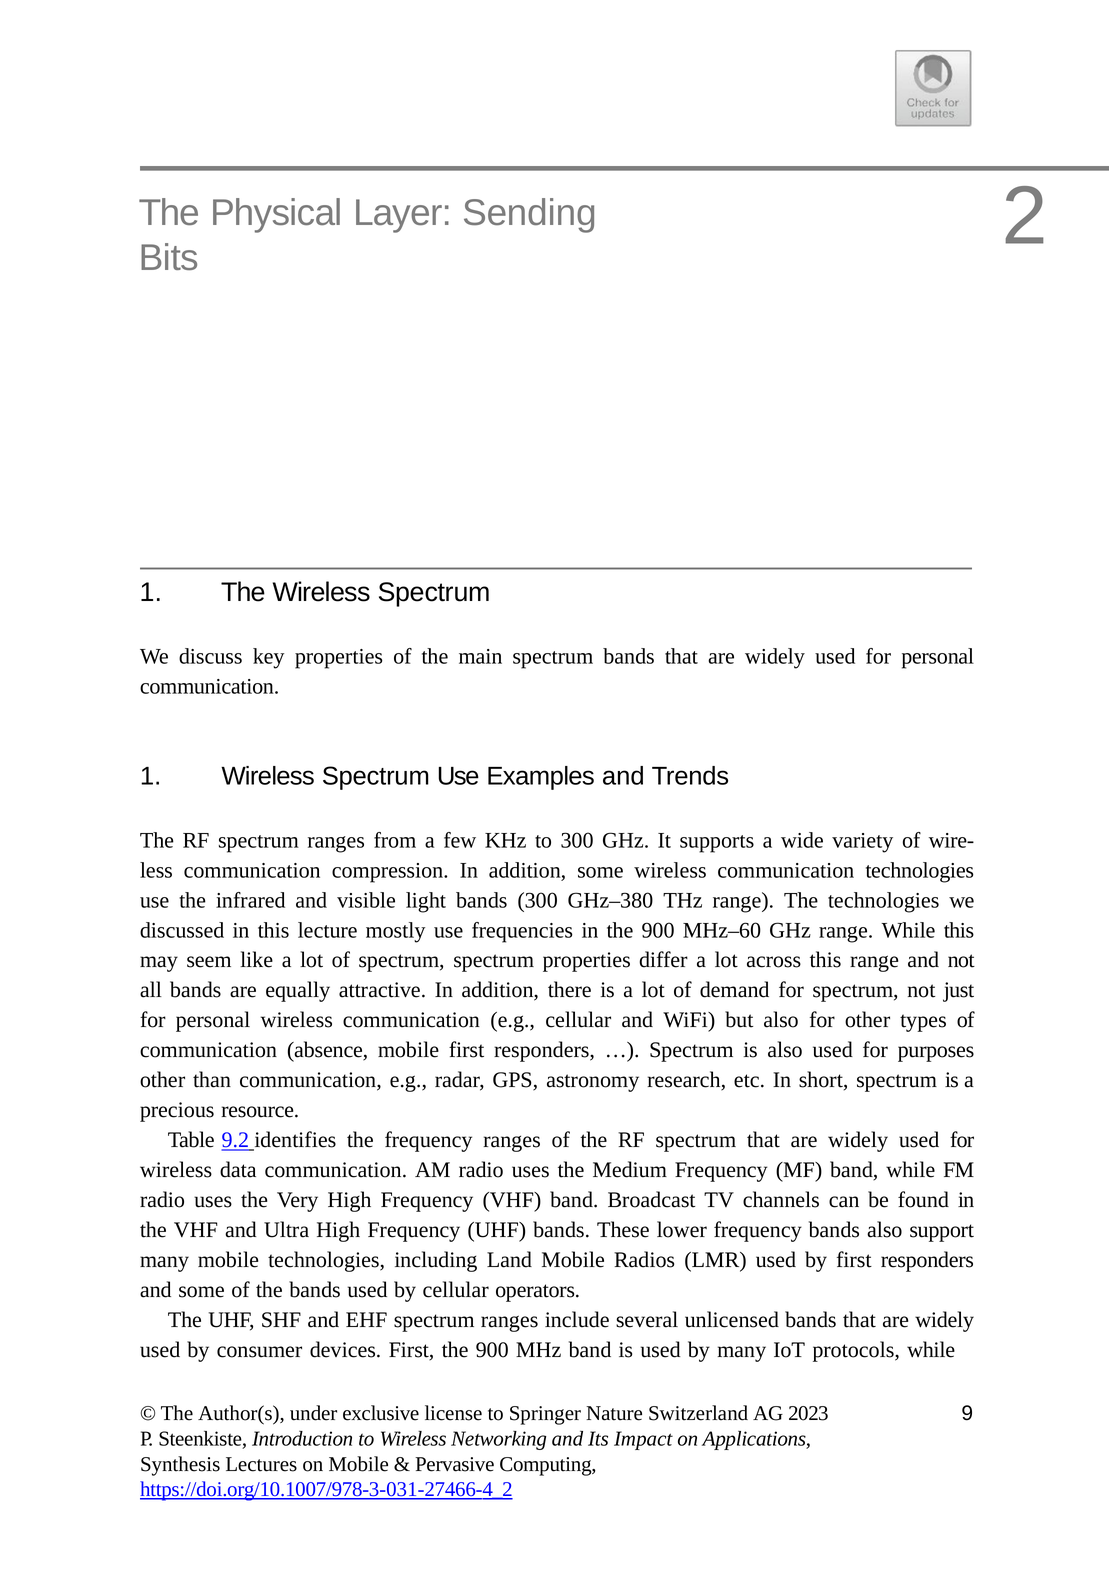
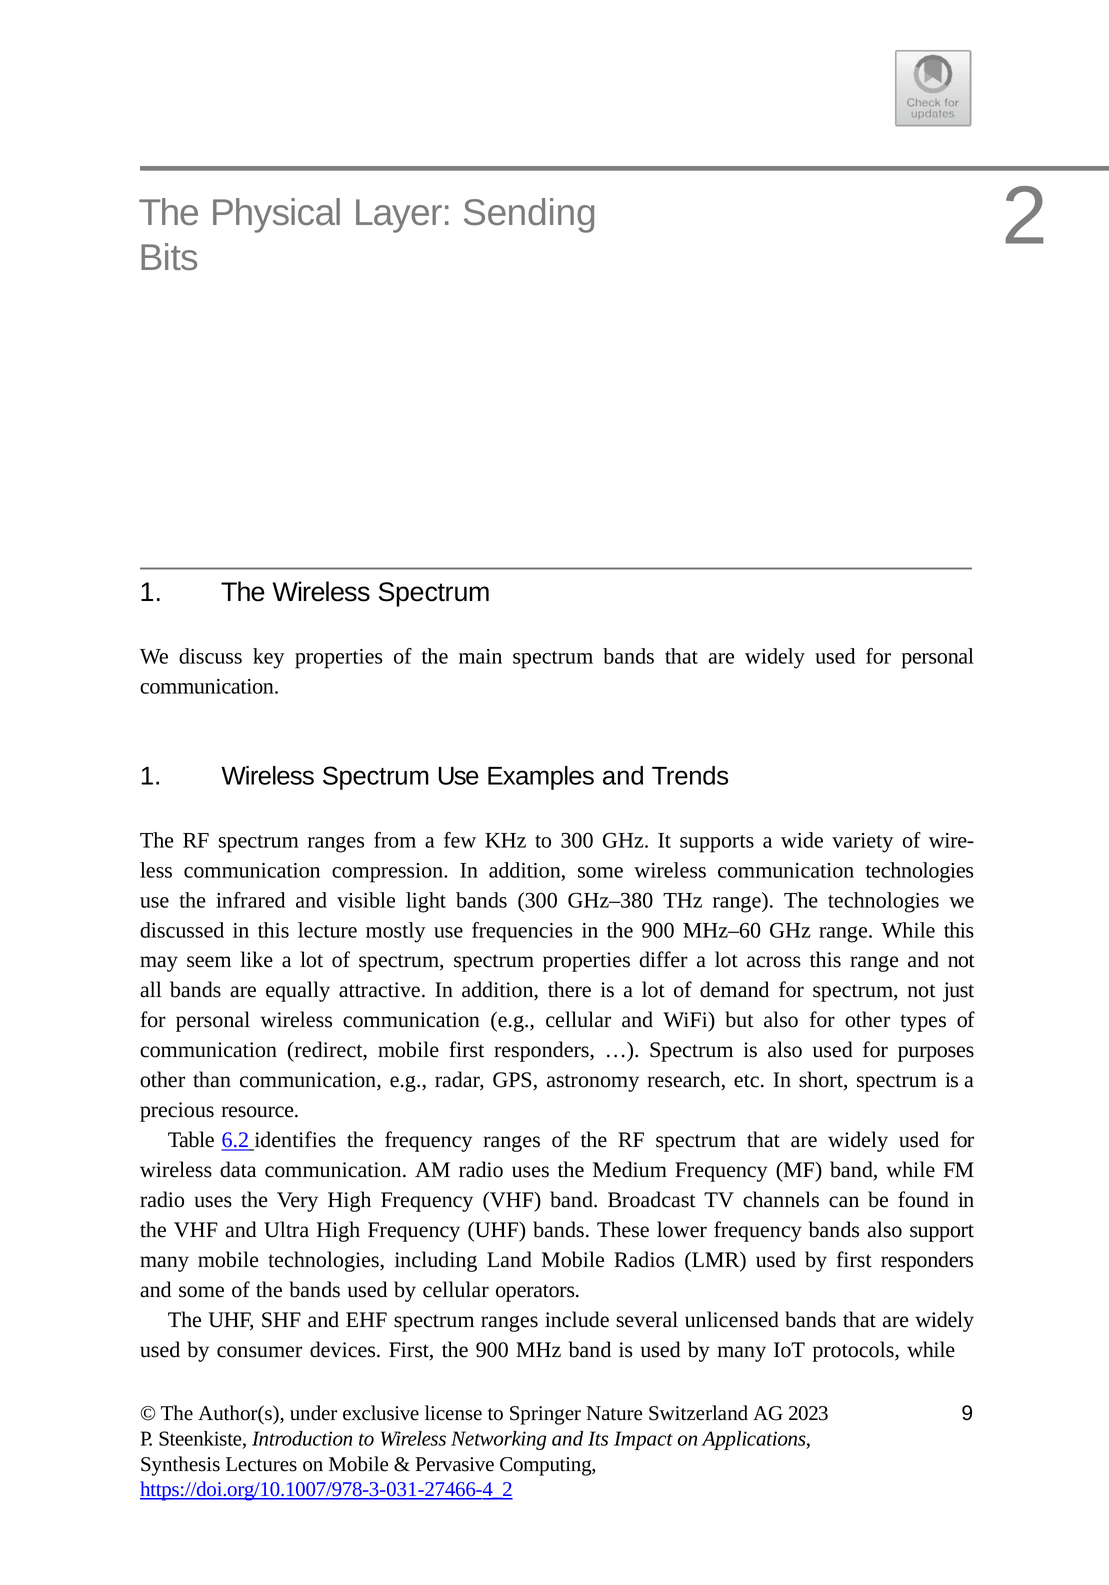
absence: absence -> redirect (327, 1050)
9.2: 9.2 -> 6.2 (235, 1140)
